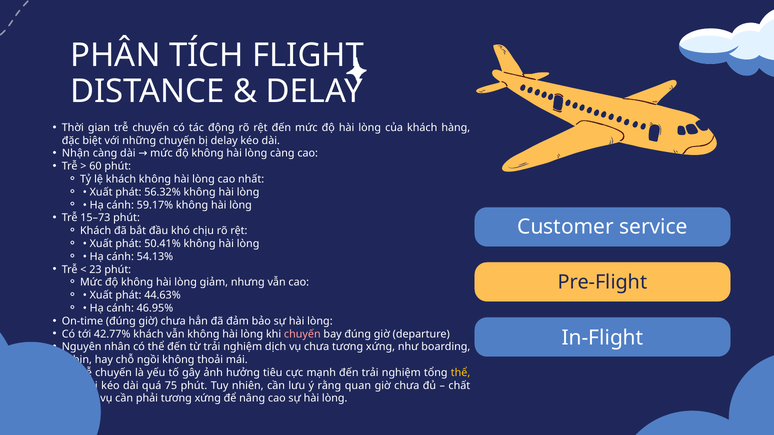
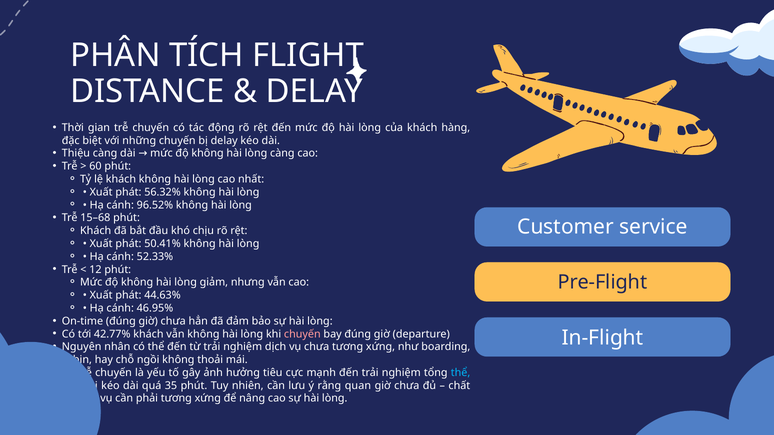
Nhận: Nhận -> Thiệu (76, 154)
59.17%: 59.17% -> 96.52% (155, 205)
15–73: 15–73 -> 15–68 (95, 218)
54.13%: 54.13% -> 52.33% (155, 257)
23: 23 -> 12 (95, 270)
thể colour: yellow -> light blue (461, 373)
75: 75 -> 35 (171, 386)
